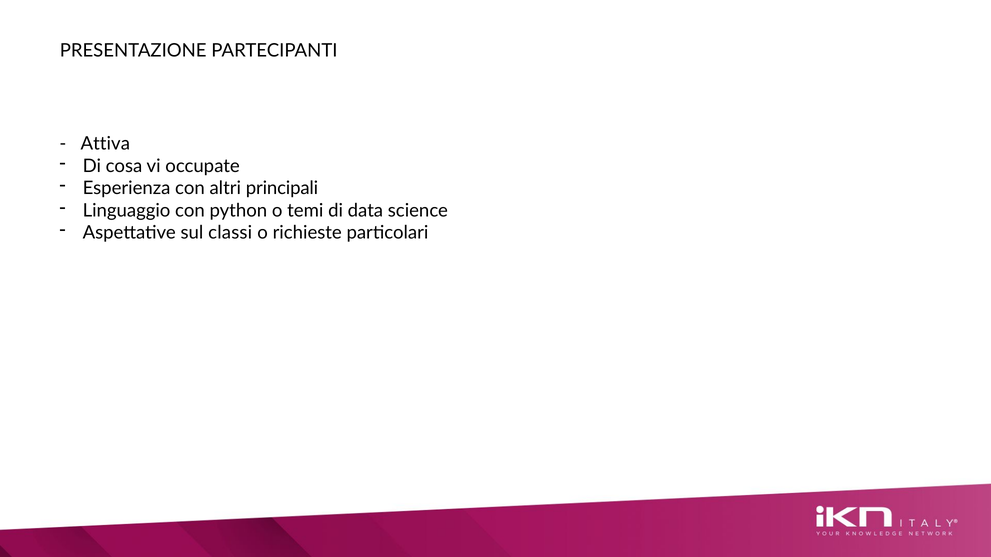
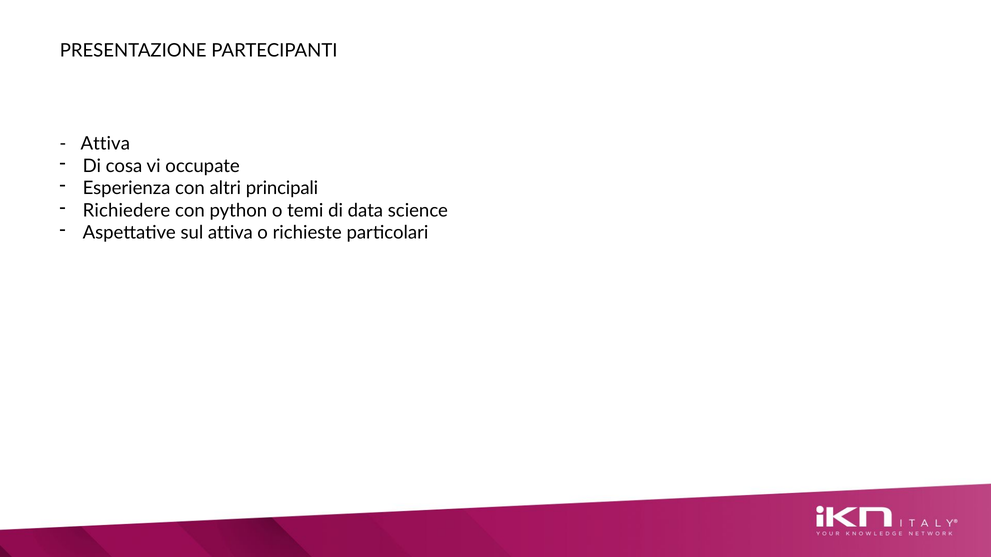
Linguaggio: Linguaggio -> Richiedere (126, 211)
sul classi: classi -> attiva (230, 233)
